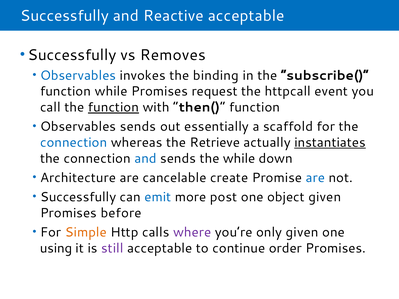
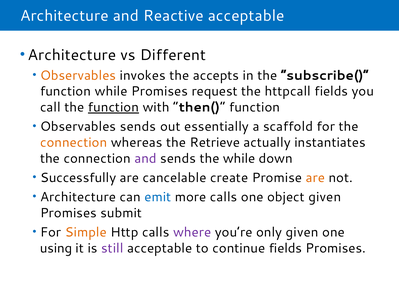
Successfully: Successfully -> Architecture (64, 16)
Successfully: Successfully -> Architecture (72, 55)
Removes: Removes -> Different (173, 55)
Observables colour: blue -> orange (78, 75)
binding: binding -> accepts (216, 75)
httpcall event: event -> fields (331, 91)
connection colour: blue -> orange (74, 143)
instantiates underline: present -> none (330, 143)
and colour: blue -> purple (146, 159)
Architecture: Architecture -> Successfully (78, 178)
are colour: blue -> orange (315, 178)
Successfully: Successfully -> Architecture (78, 197)
more post: post -> calls (224, 197)
before: before -> submit (121, 213)
continue order: order -> fields (285, 248)
